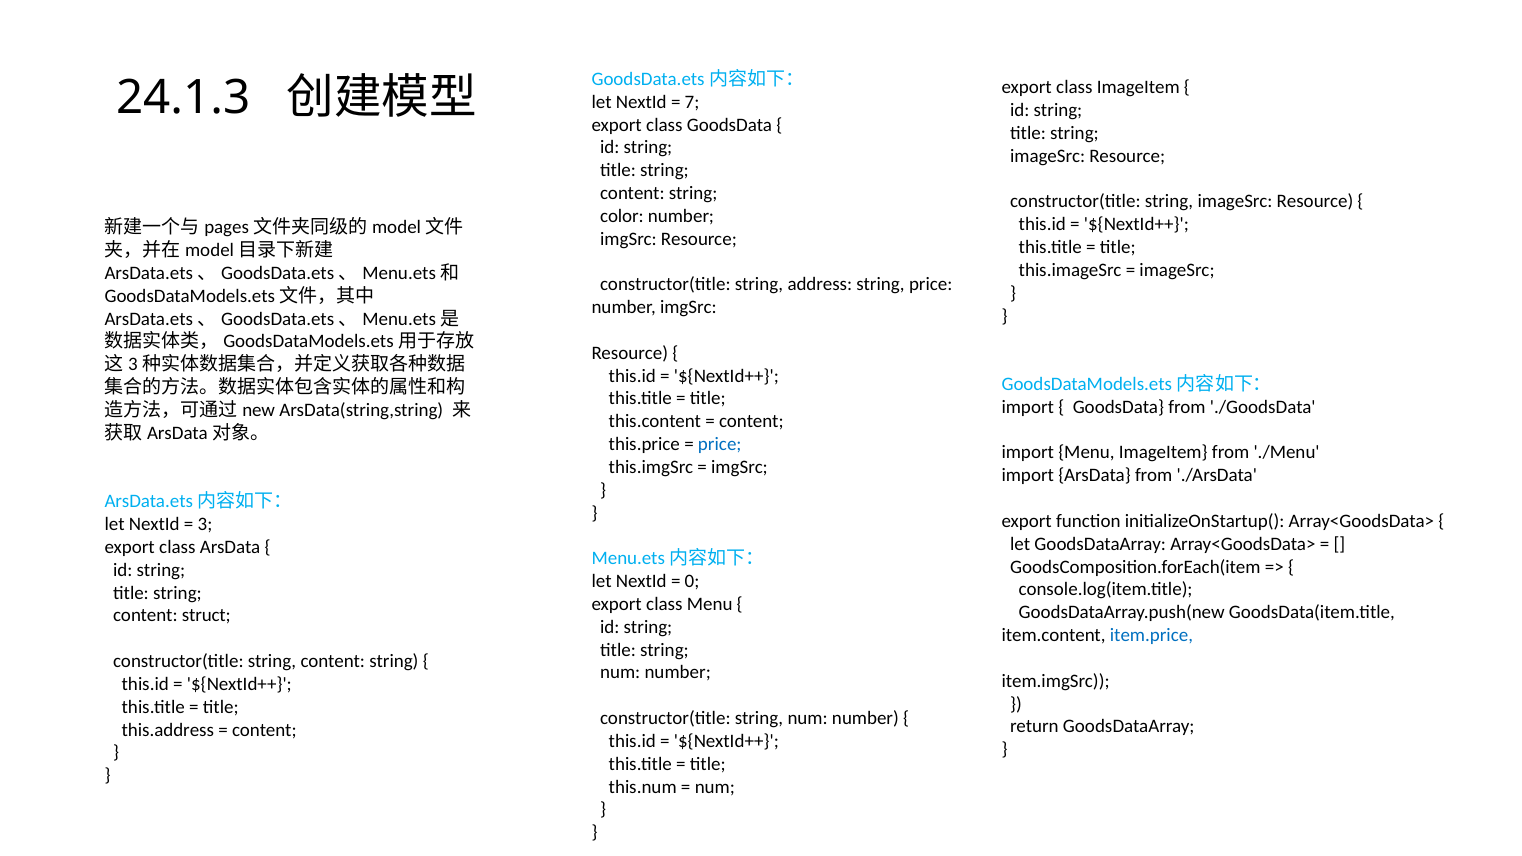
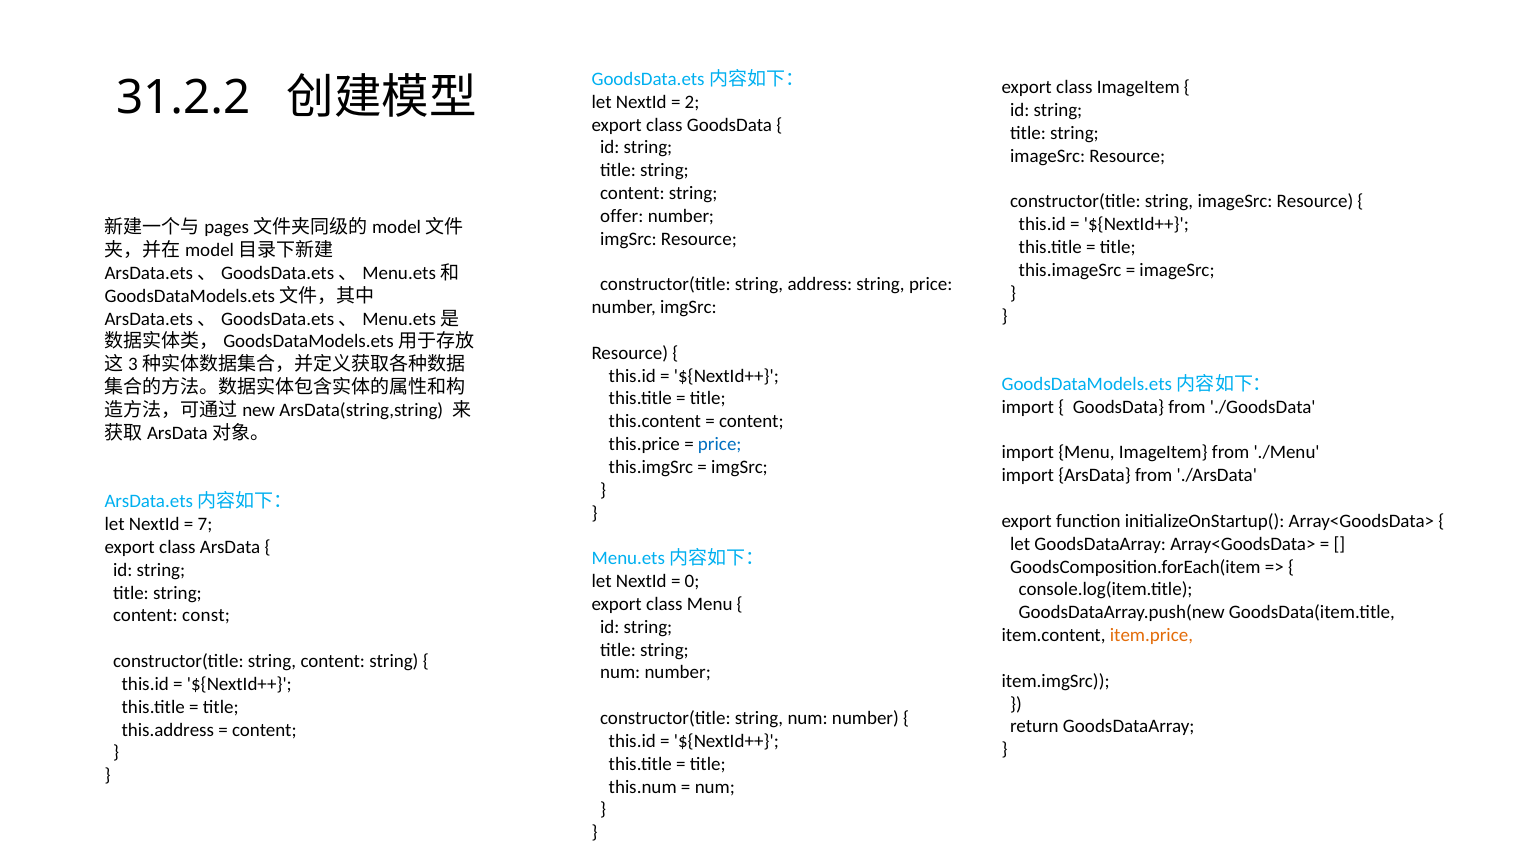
24.1.3: 24.1.3 -> 31.2.2 (183, 97)
7: 7 -> 2 (692, 102)
color: color -> offer (622, 216)
3: 3 -> 7 (205, 524)
struct: struct -> const (206, 616)
item.price colour: blue -> orange (1151, 635)
